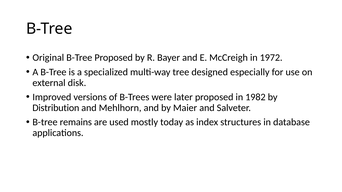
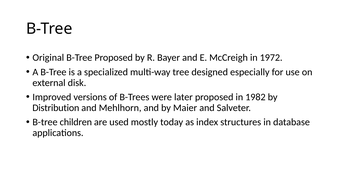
remains: remains -> children (76, 122)
